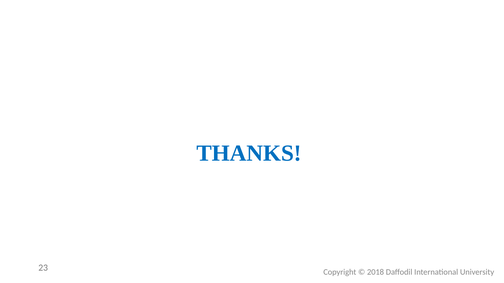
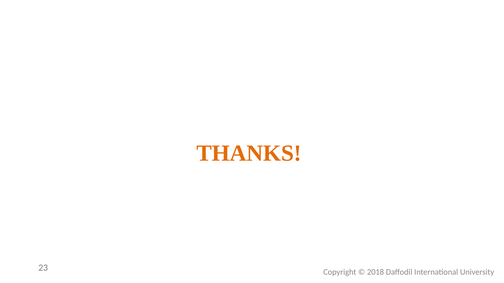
THANKS colour: blue -> orange (249, 153)
